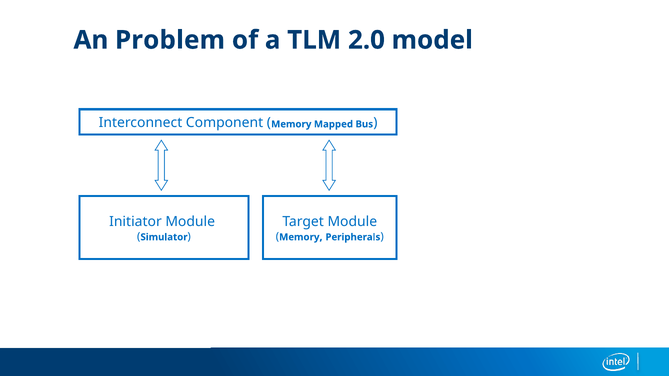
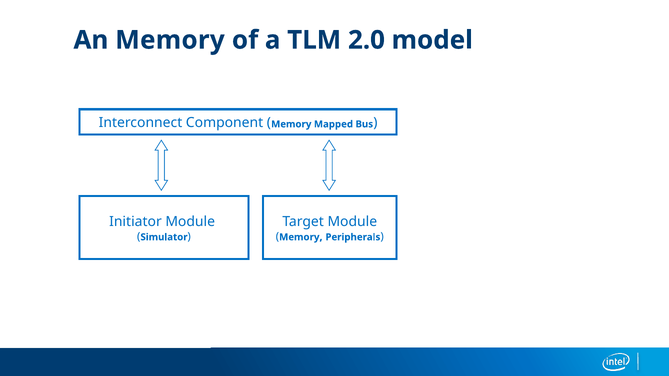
An Problem: Problem -> Memory (170, 40)
